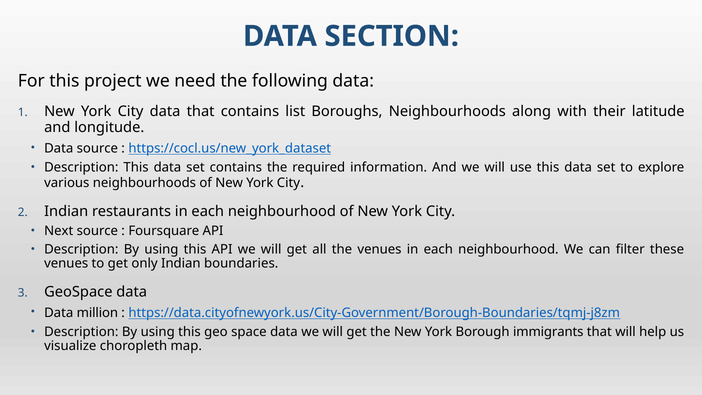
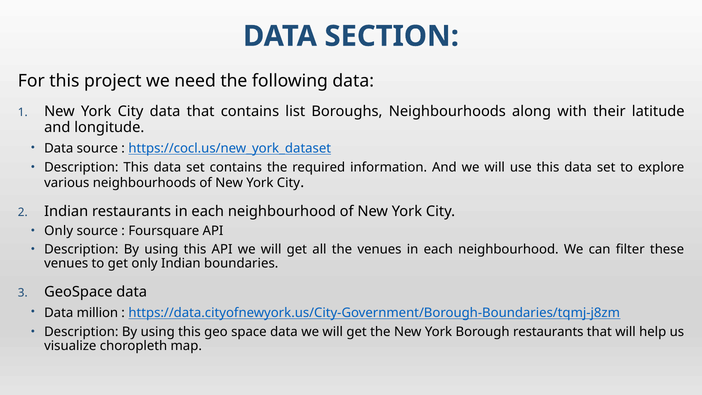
Next: Next -> Only (59, 231)
Borough immigrants: immigrants -> restaurants (548, 332)
